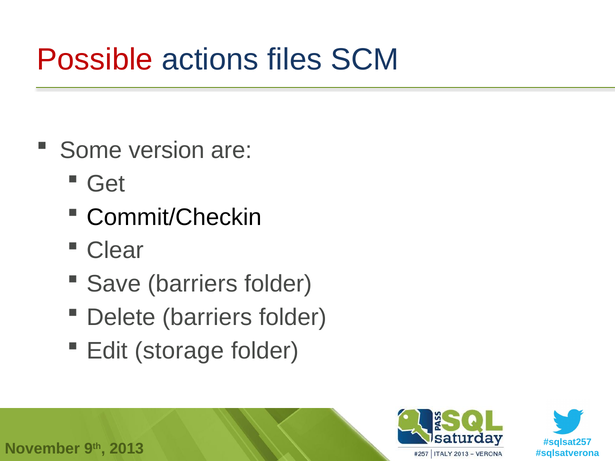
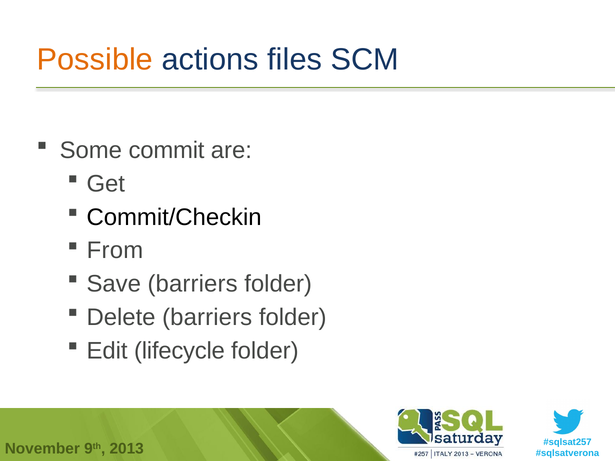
Possible colour: red -> orange (95, 60)
version: version -> commit (167, 150)
Clear: Clear -> From (115, 251)
storage: storage -> lifecycle (179, 351)
